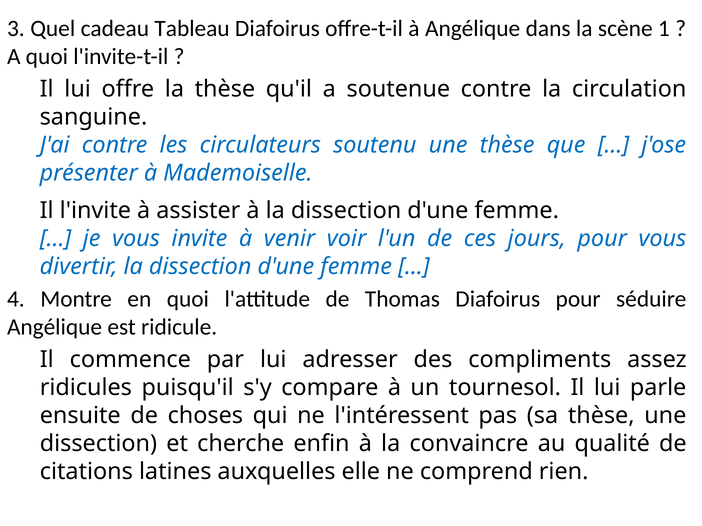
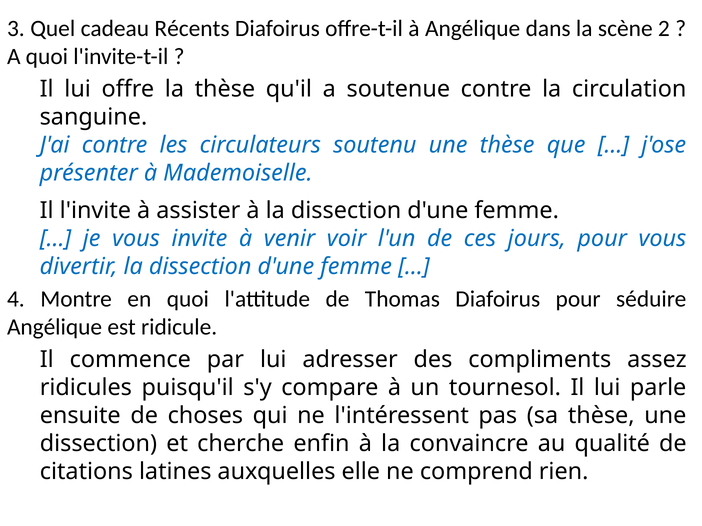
Tableau: Tableau -> Récents (192, 28)
1: 1 -> 2 (664, 28)
